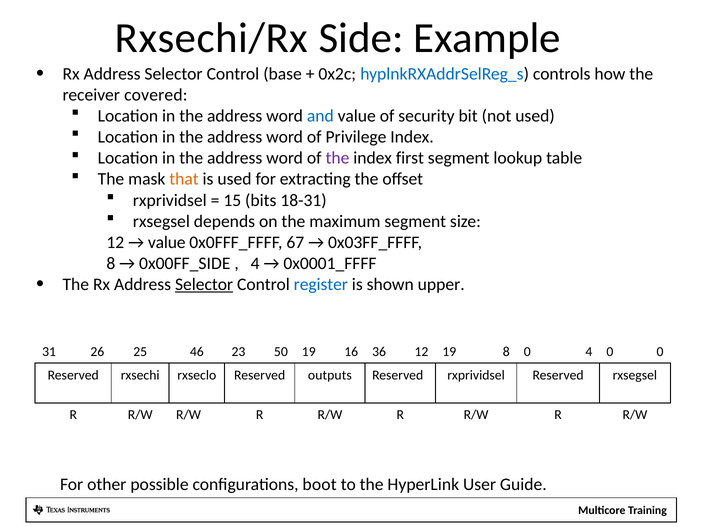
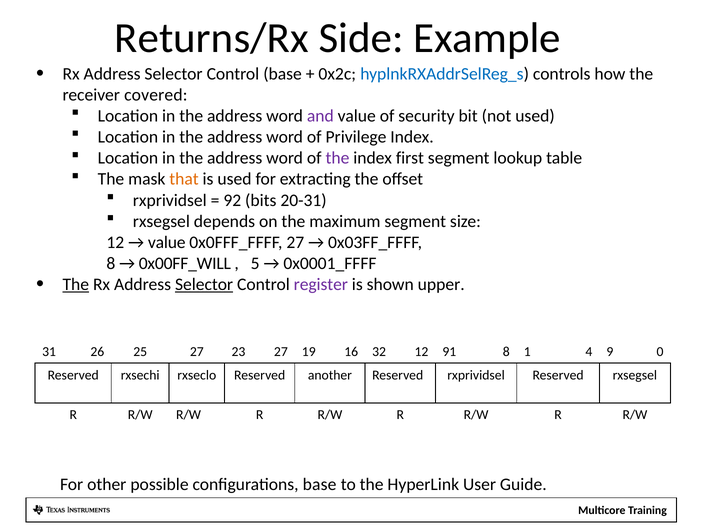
Rxsechi/Rx: Rxsechi/Rx -> Returns/Rx (212, 38)
and colour: blue -> purple (320, 116)
15: 15 -> 92 (232, 200)
18-31: 18-31 -> 20-31 (304, 200)
0x0FFF_FFFF 67: 67 -> 27 (295, 243)
0x00FF_SIDE: 0x00FF_SIDE -> 0x00FF_WILL (185, 264)
4: 4 -> 5 (255, 264)
The underline: none -> present (76, 285)
register colour: blue -> purple (321, 285)
25 46: 46 -> 27 (197, 352)
23 50: 50 -> 27 (281, 352)
36: 36 -> 32 (379, 352)
12 19: 19 -> 91 (449, 352)
8 0: 0 -> 1 (527, 352)
4 0: 0 -> 9 (610, 352)
outputs: outputs -> another (330, 375)
configurations boot: boot -> base (320, 485)
